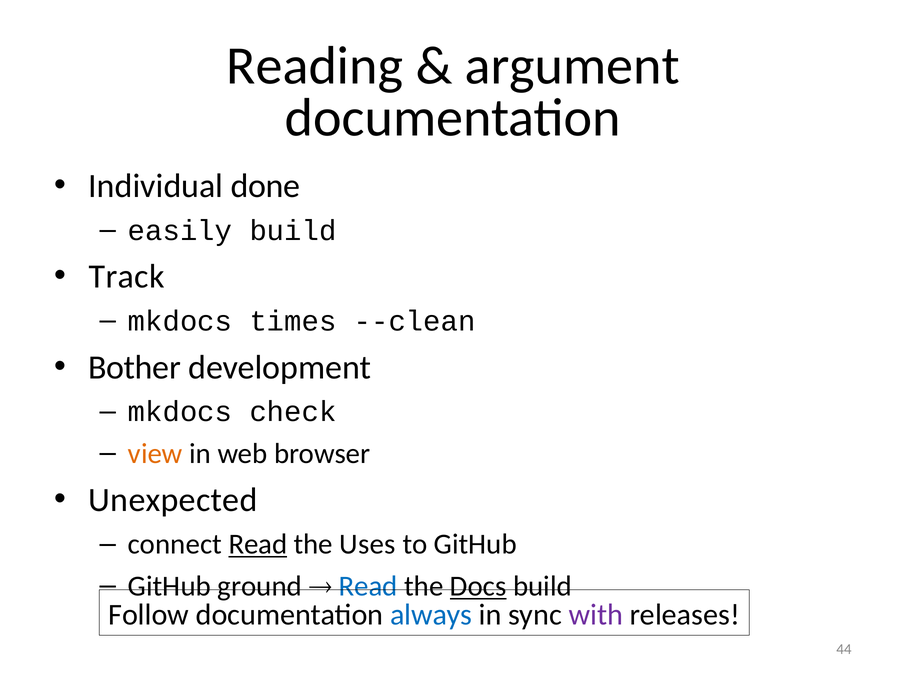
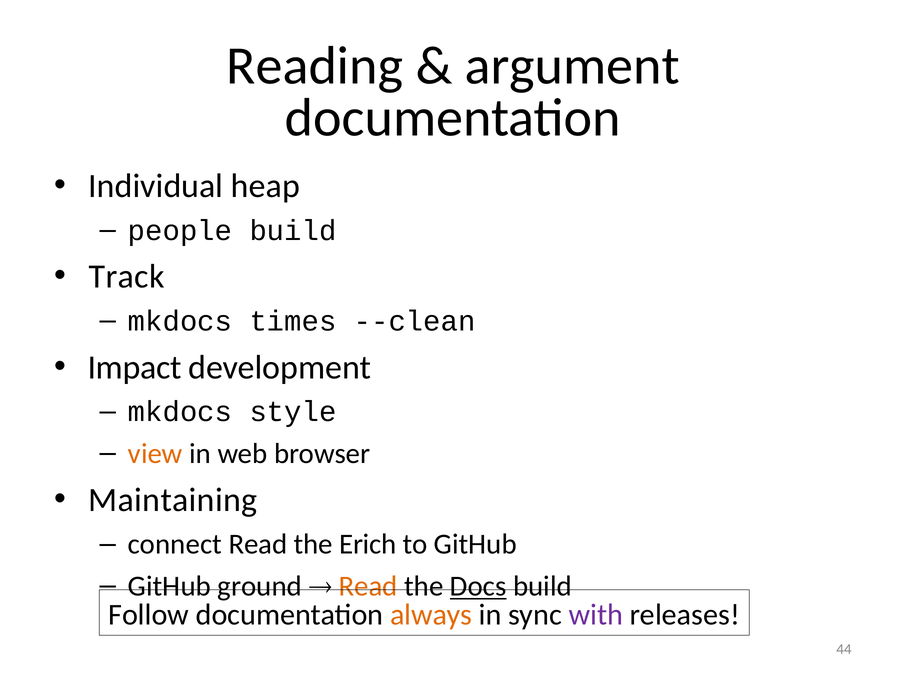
done: done -> heap (265, 186)
easily: easily -> people (180, 230)
Bother: Bother -> Impact (135, 367)
check: check -> style (293, 412)
Unexpected: Unexpected -> Maintaining (173, 500)
Read underline: present -> none (258, 544)
Uses: Uses -> Erich (368, 544)
Read colour: blue -> orange (368, 586)
always colour: blue -> orange (431, 614)
